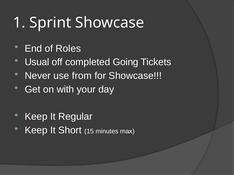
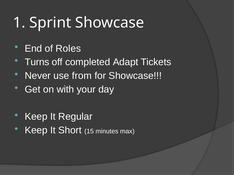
Usual: Usual -> Turns (37, 62)
Going: Going -> Adapt (126, 62)
